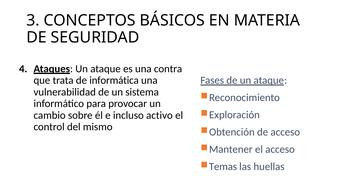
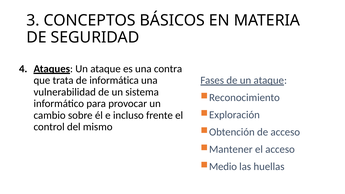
activo: activo -> frente (159, 115)
Temas: Temas -> Medio (223, 167)
